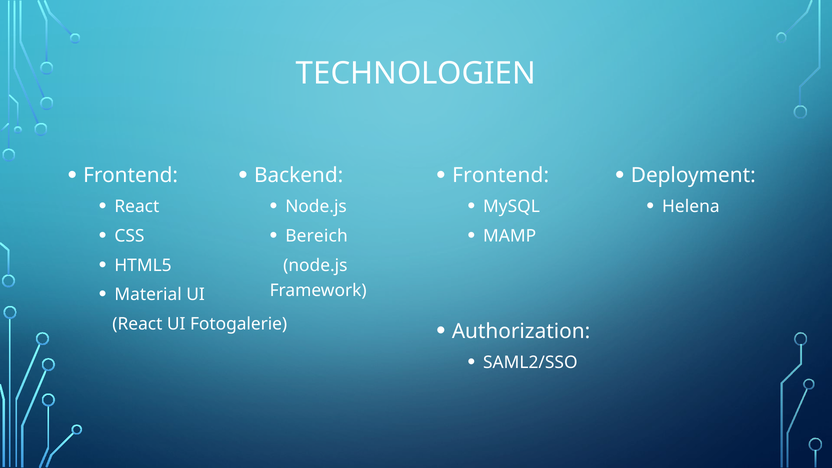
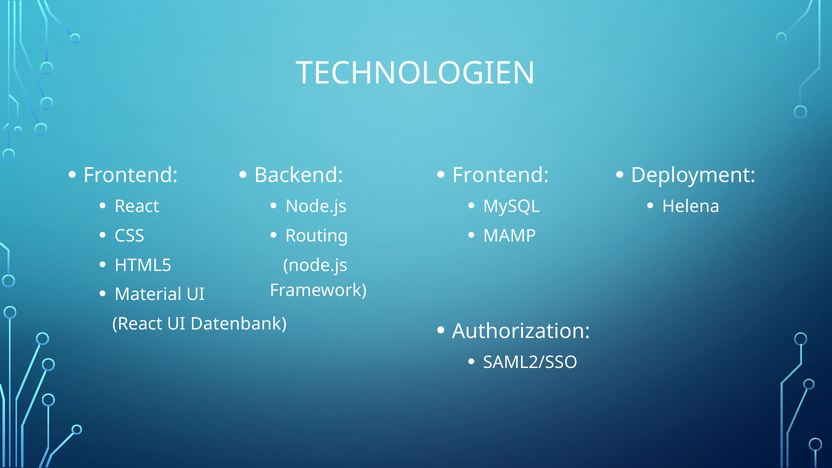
Bereich: Bereich -> Routing (317, 236)
Fotogalerie: Fotogalerie -> Datenbank (238, 324)
